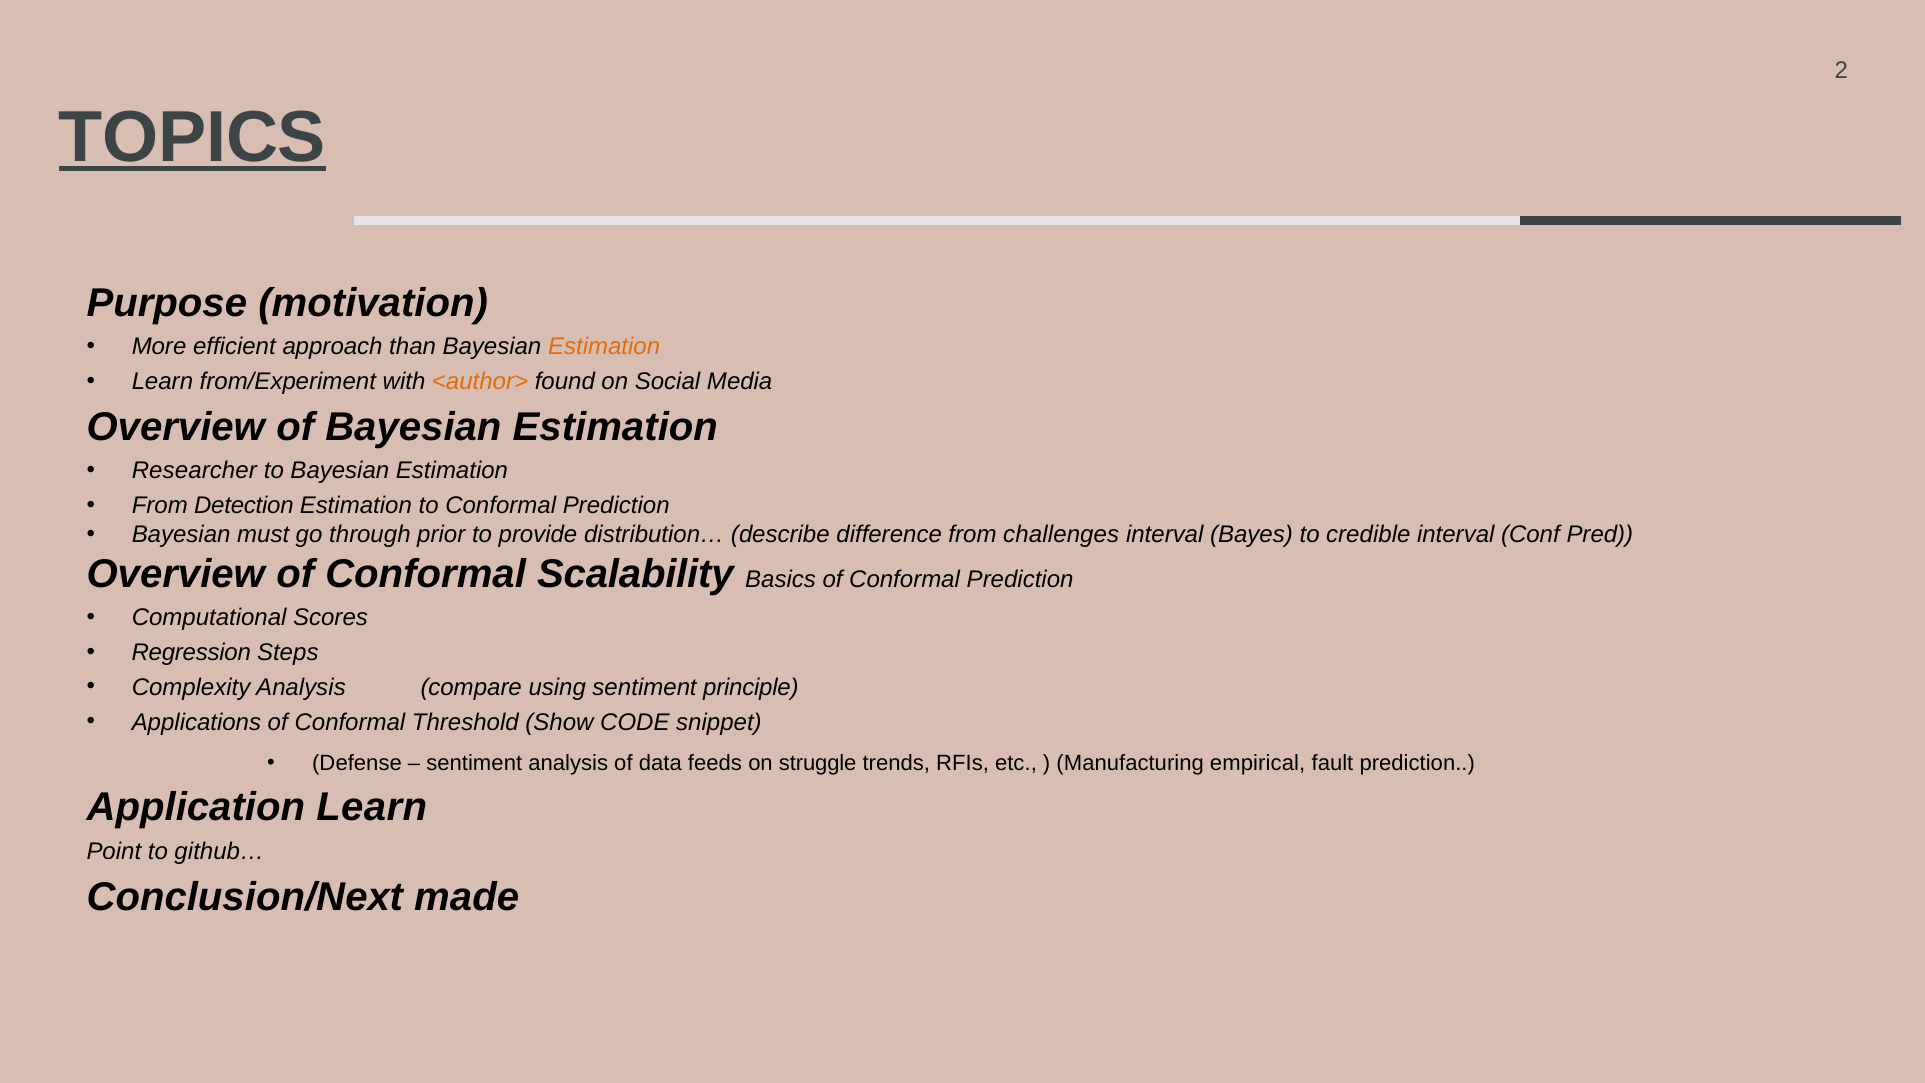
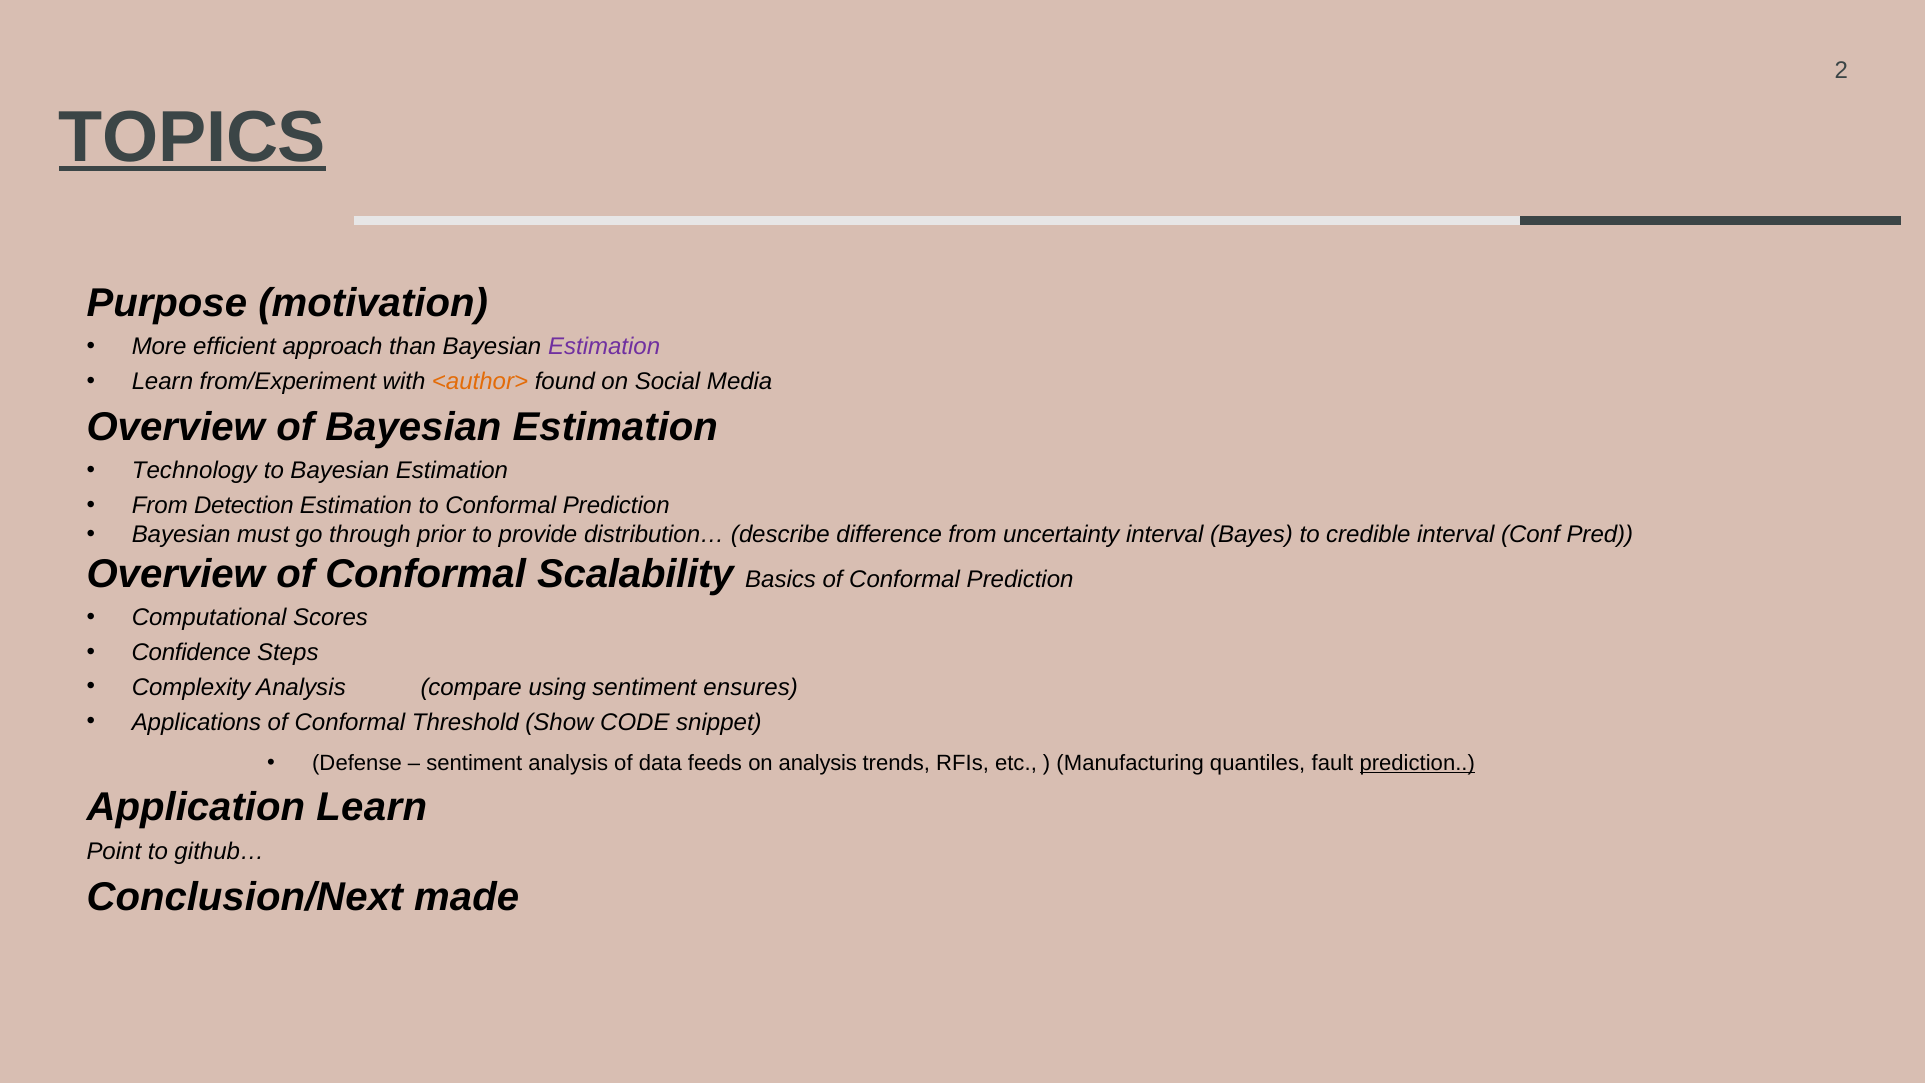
Estimation colour: orange -> purple (604, 347)
Researcher: Researcher -> Technology (194, 471)
challenges: challenges -> uncertainty (1061, 534)
Regression: Regression -> Confidence (191, 652)
principle: principle -> ensures (751, 687)
on struggle: struggle -> analysis (818, 763)
empirical: empirical -> quantiles (1258, 763)
prediction underline: none -> present (1417, 763)
